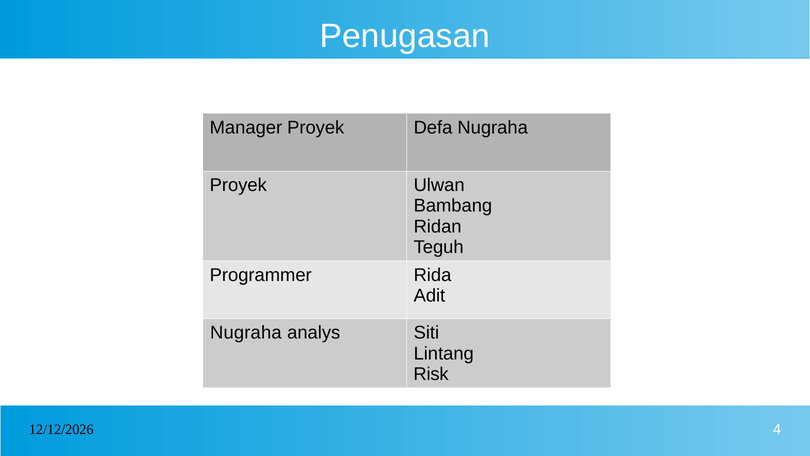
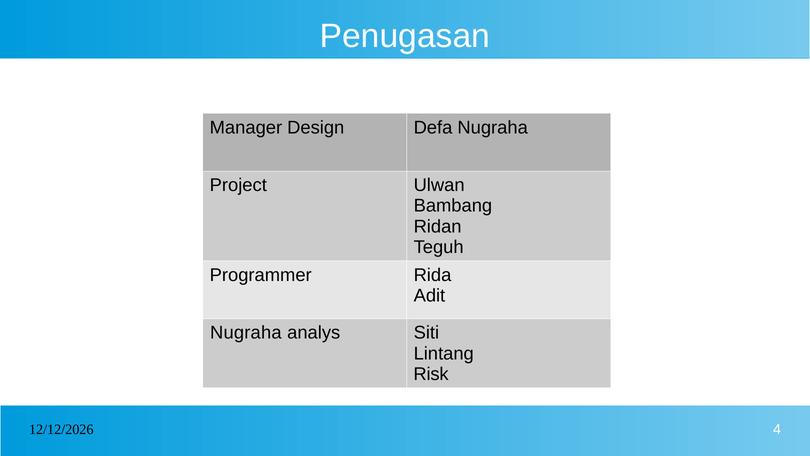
Manager Proyek: Proyek -> Design (316, 127)
Proyek: Proyek -> Project (238, 185)
